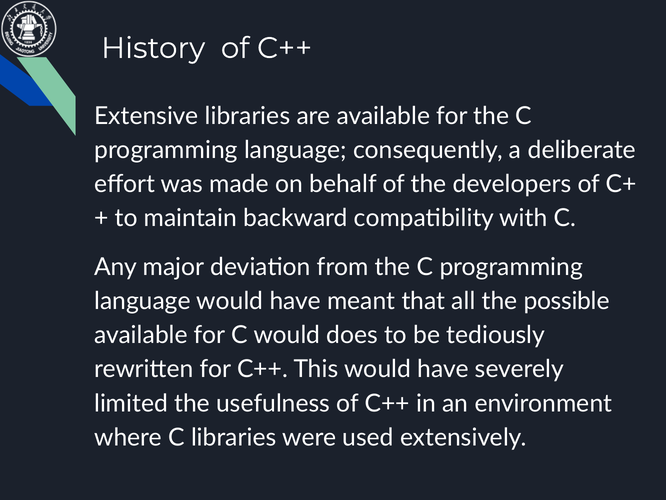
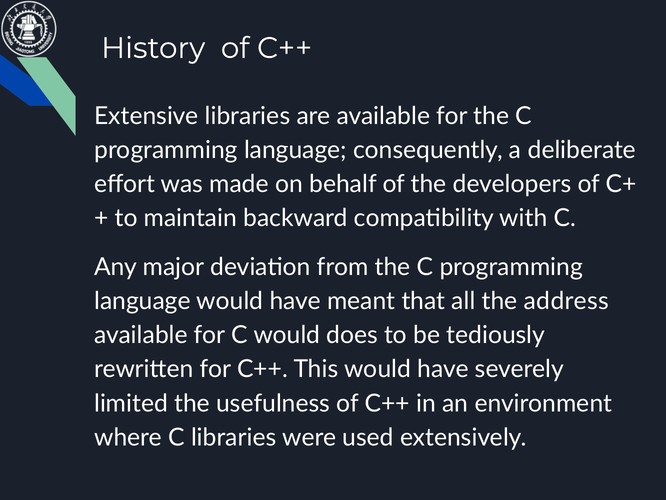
possible: possible -> address (566, 301)
